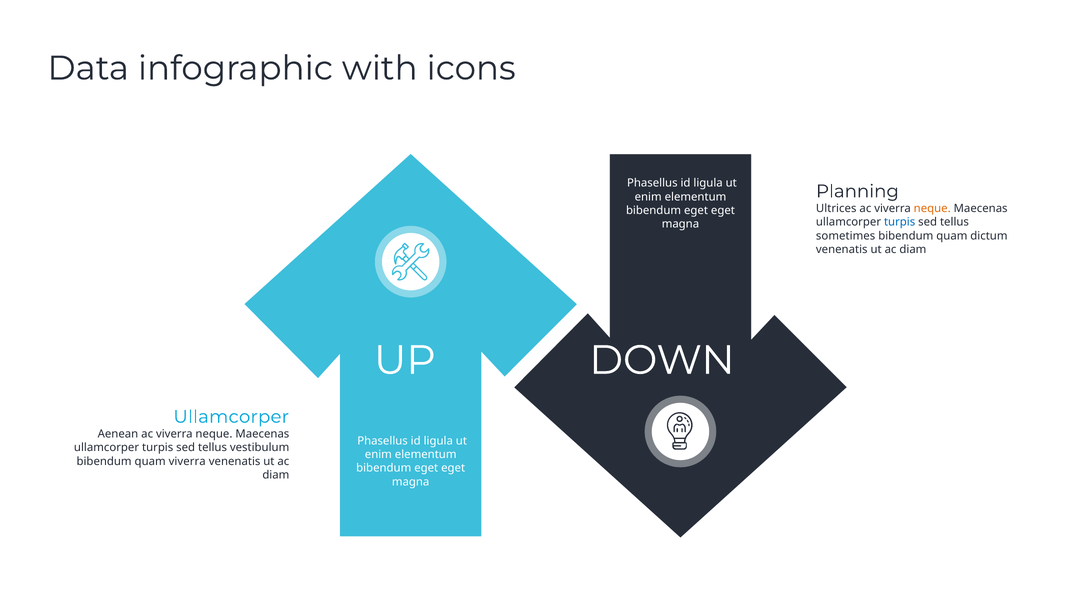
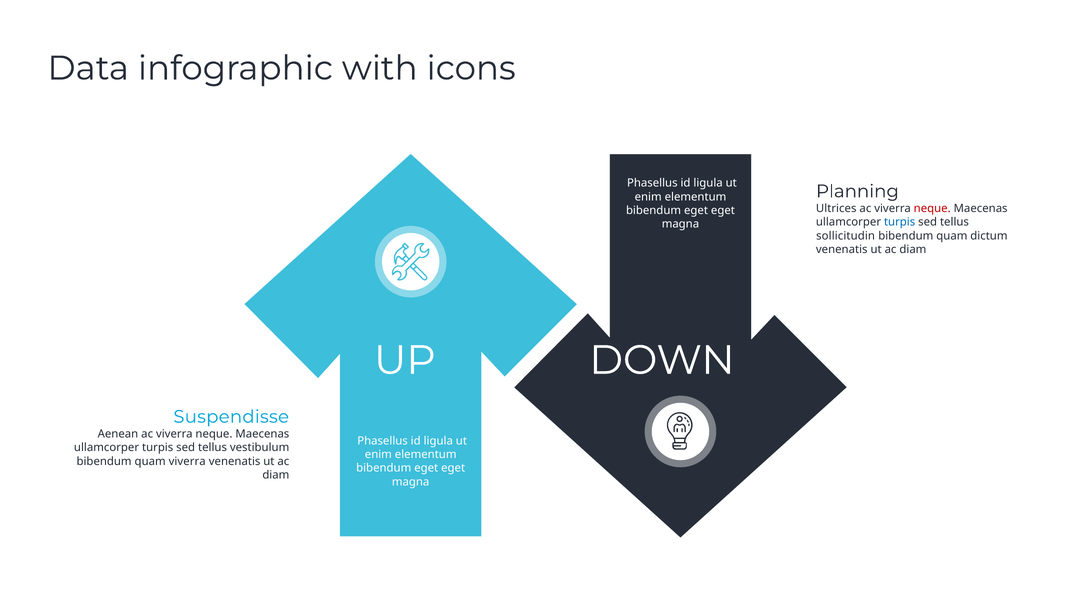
neque colour: orange -> red (932, 208)
sometimes: sometimes -> sollicitudin (846, 236)
Ullamcorper: Ullamcorper -> Suspendisse (231, 417)
